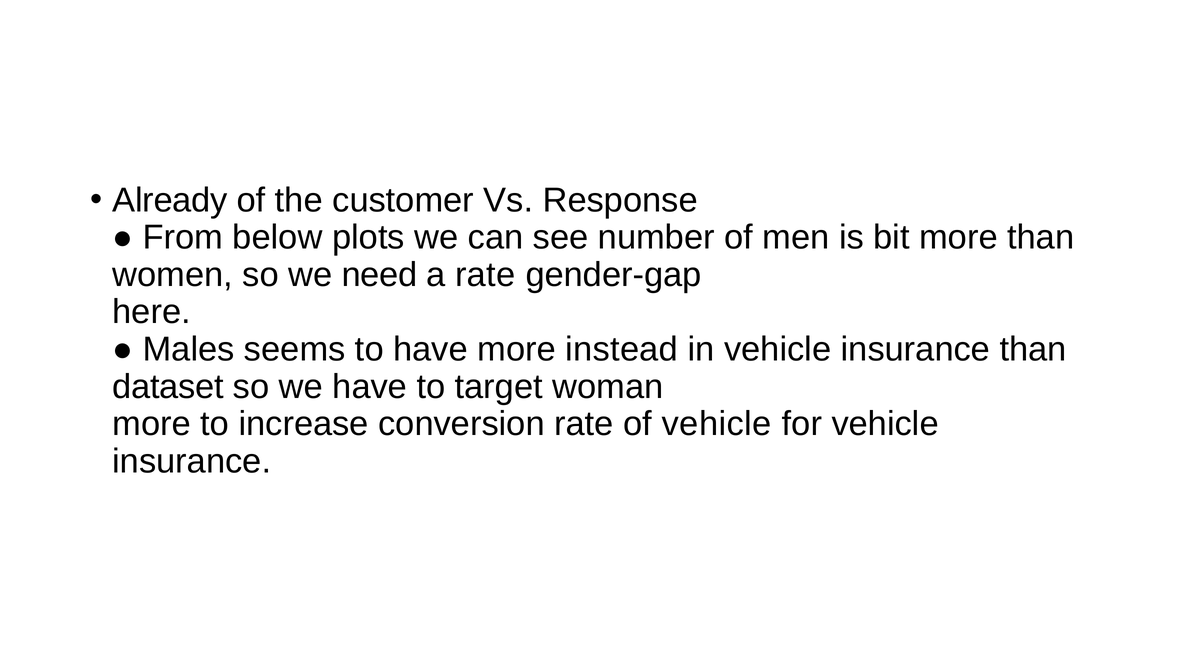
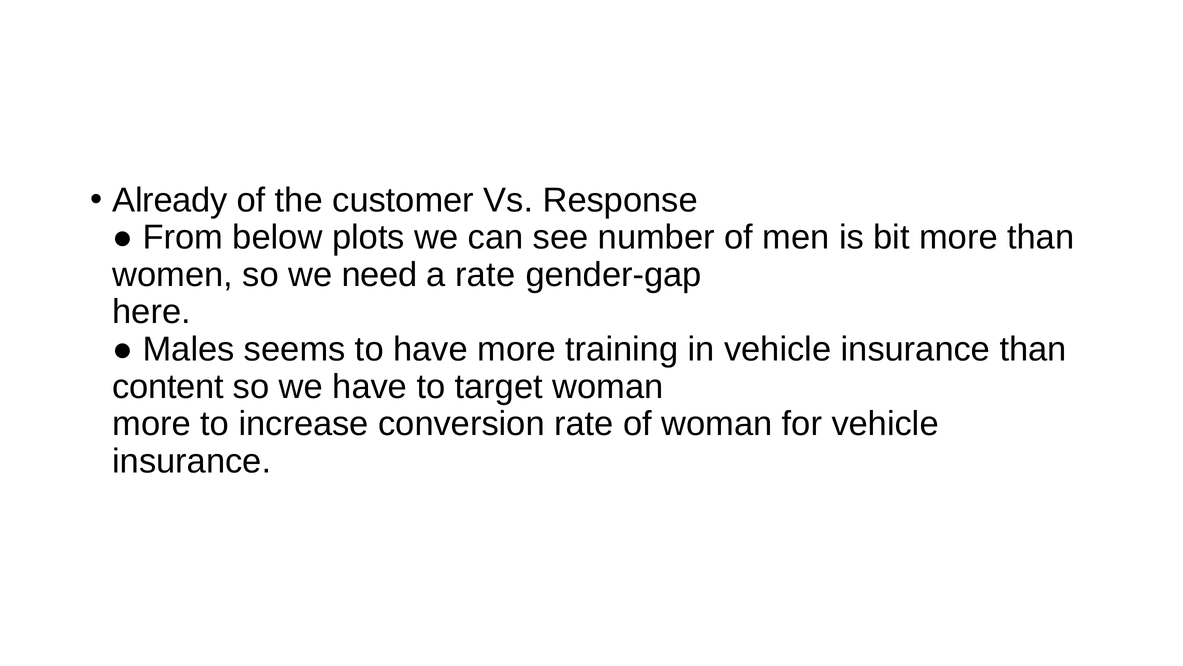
instead: instead -> training (622, 349)
dataset: dataset -> content (168, 386)
of vehicle: vehicle -> woman (717, 424)
